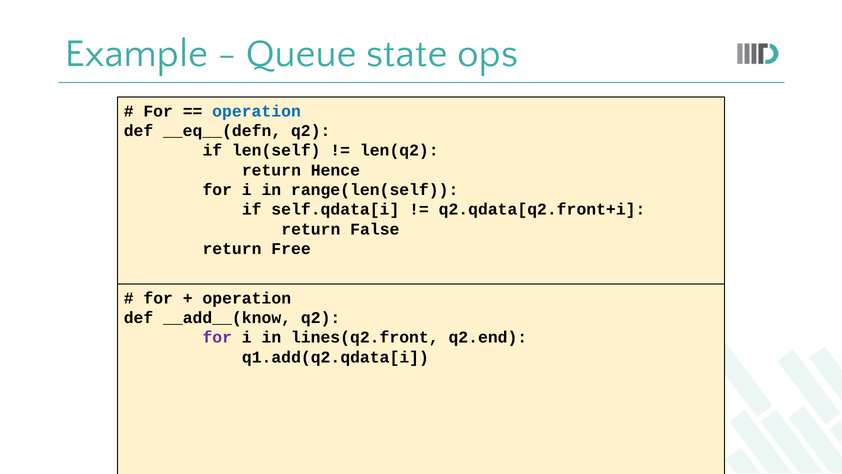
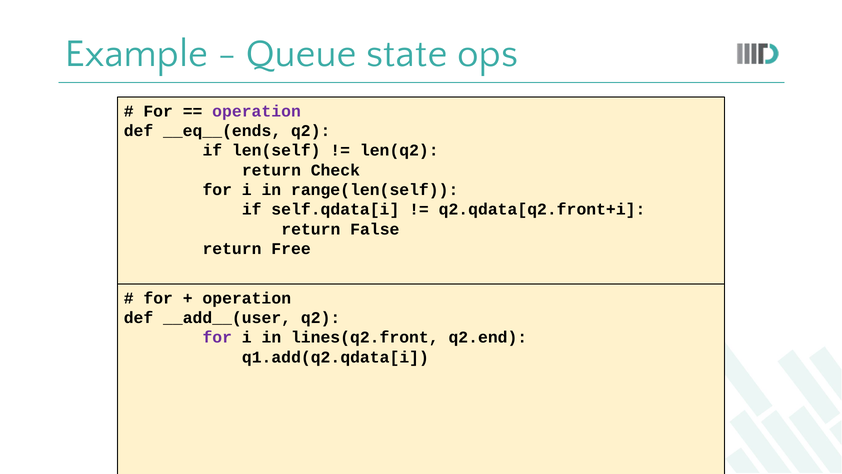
operation colour: blue -> purple (257, 111)
__eq__(defn: __eq__(defn -> __eq__(ends (222, 131)
Hence: Hence -> Check (335, 170)
__add__(know: __add__(know -> __add__(user (227, 318)
